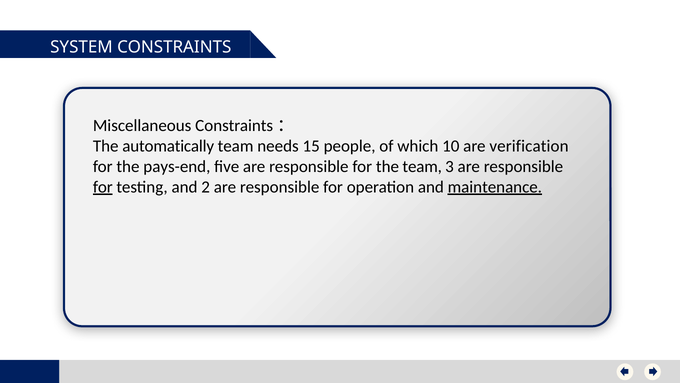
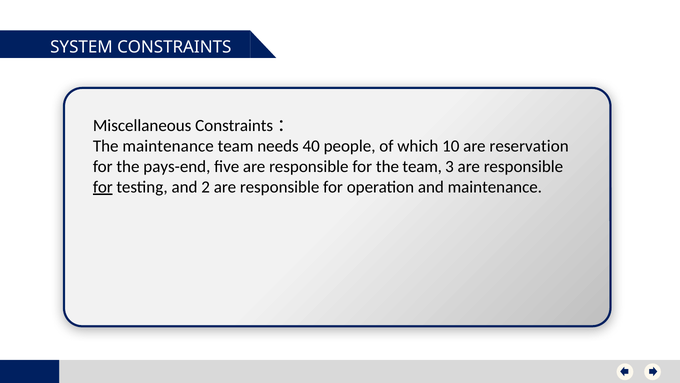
The automatically: automatically -> maintenance (168, 146)
15: 15 -> 40 (311, 146)
verification: verification -> reservation (529, 146)
maintenance underline: present -> none (495, 187)
